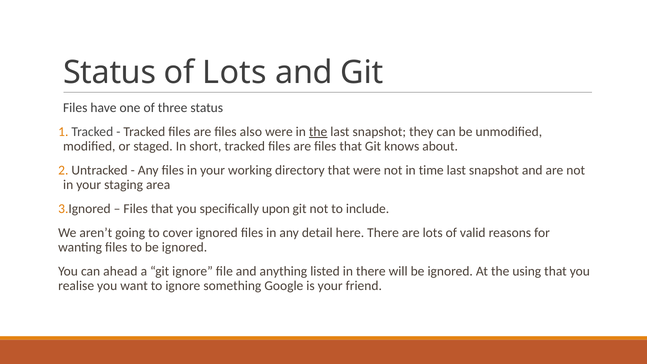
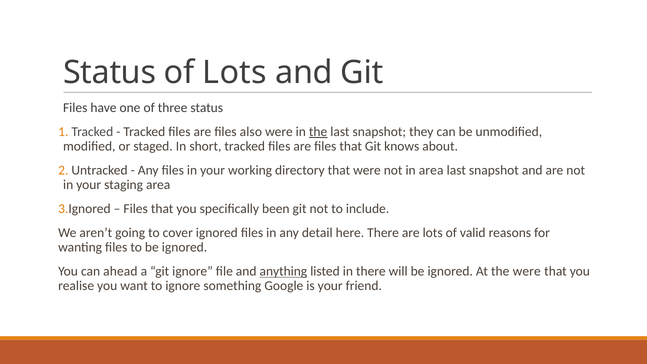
in time: time -> area (431, 170)
upon: upon -> been (276, 209)
anything underline: none -> present (283, 271)
the using: using -> were (527, 271)
